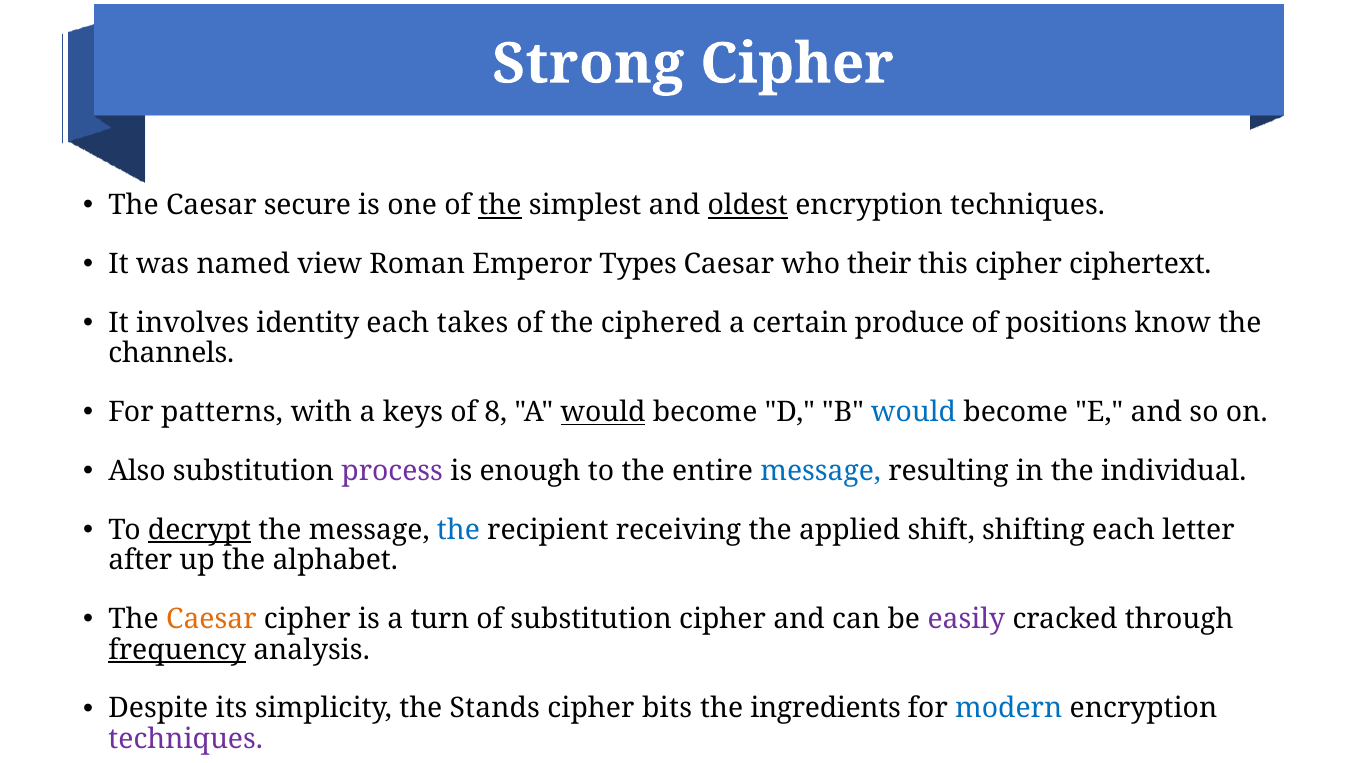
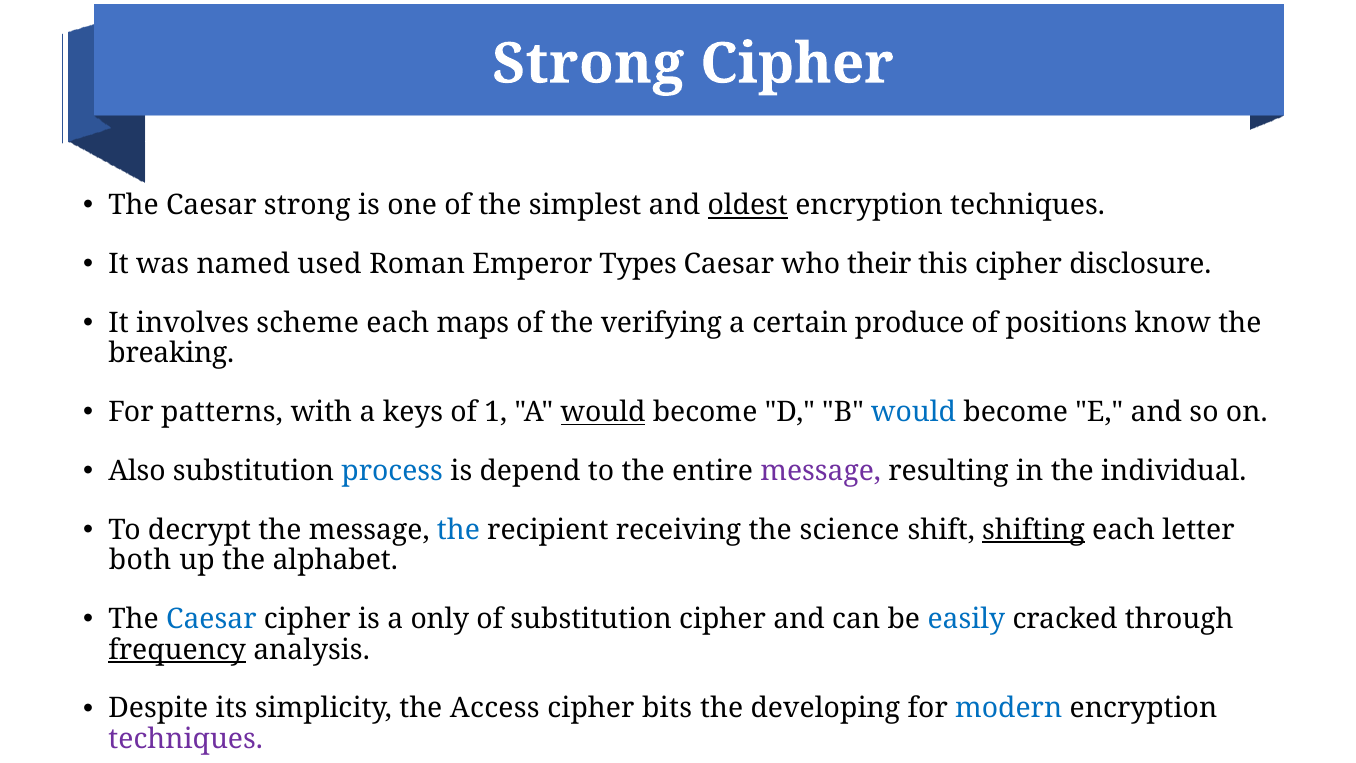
Caesar secure: secure -> strong (307, 205)
the underline: present -> none (500, 205)
view: view -> used (329, 264)
ciphertext: ciphertext -> disclosure (1140, 264)
identity: identity -> scheme (308, 323)
takes: takes -> maps (473, 323)
ciphered: ciphered -> verifying (661, 323)
channels: channels -> breaking (171, 354)
8: 8 -> 1 (496, 412)
process colour: purple -> blue (392, 471)
enough: enough -> depend (530, 471)
message colour: blue -> purple (821, 471)
decrypt underline: present -> none (199, 530)
applied: applied -> science (850, 530)
shifting underline: none -> present (1033, 530)
after: after -> both (140, 560)
Caesar colour: orange -> blue (211, 619)
turn: turn -> only (440, 619)
easily colour: purple -> blue (966, 619)
Stands: Stands -> Access (495, 708)
ingredients: ingredients -> developing (825, 708)
